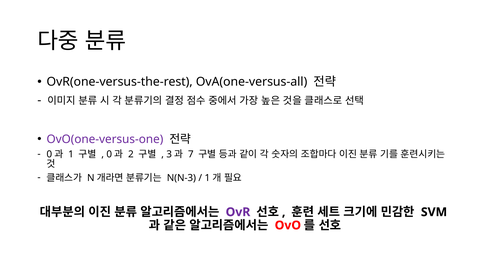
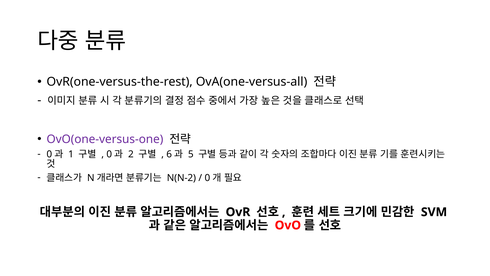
3: 3 -> 6 (169, 154)
7: 7 -> 5 (191, 154)
N(N-3: N(N-3 -> N(N-2 (181, 178)
1: 1 -> 0 (207, 178)
OvR colour: purple -> black (238, 212)
